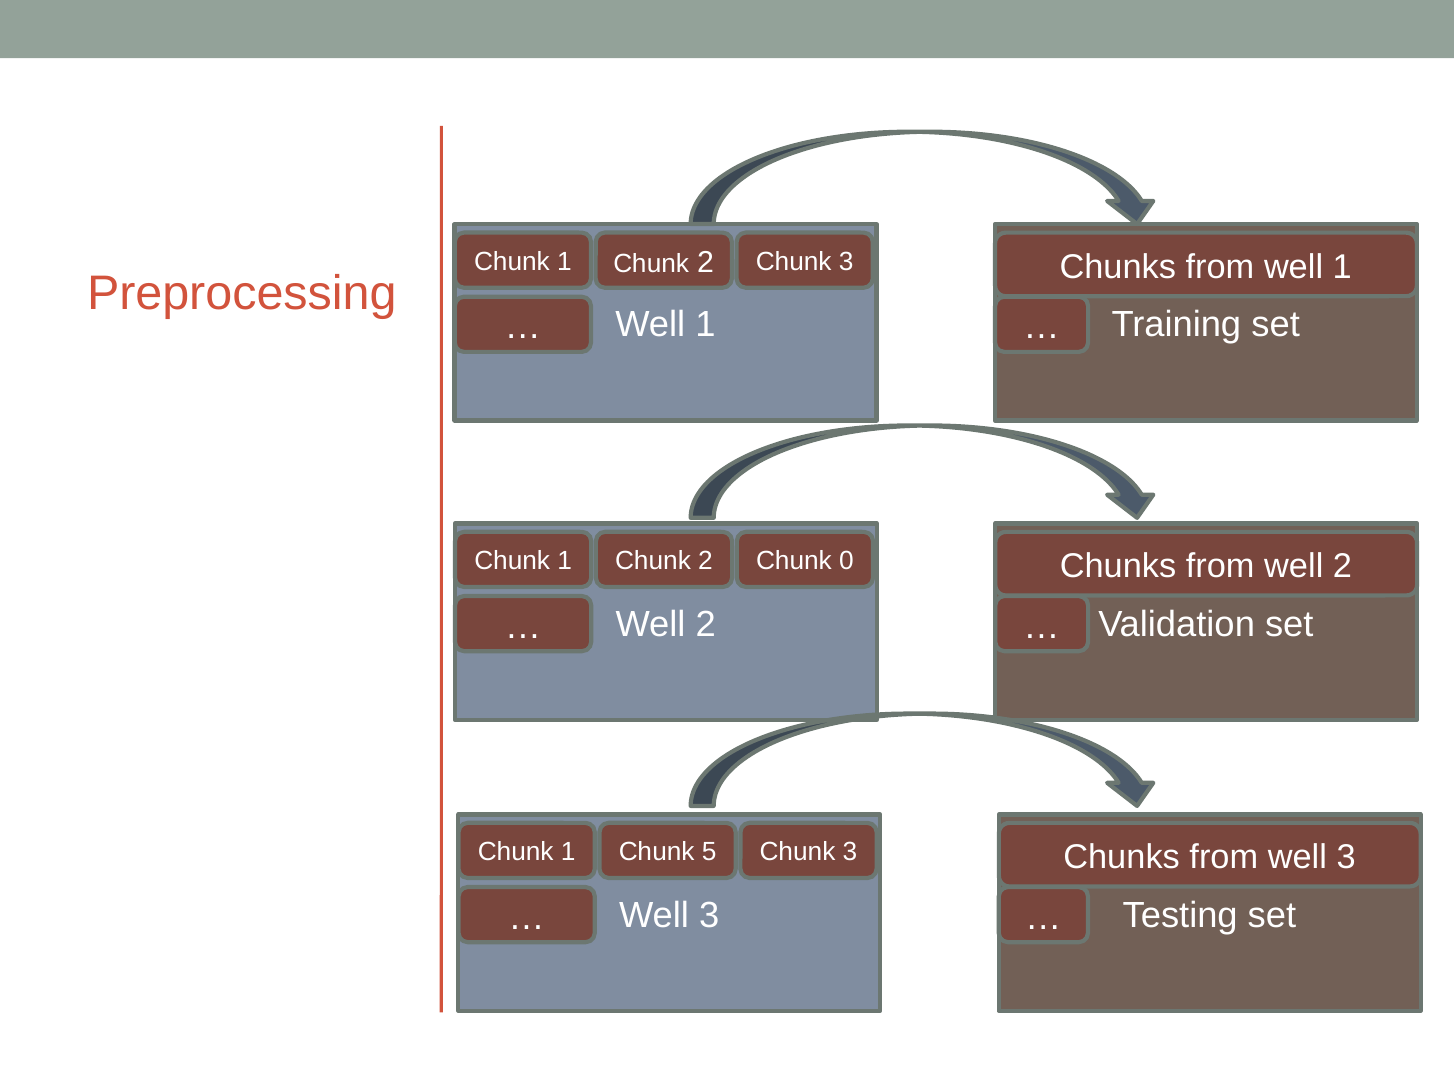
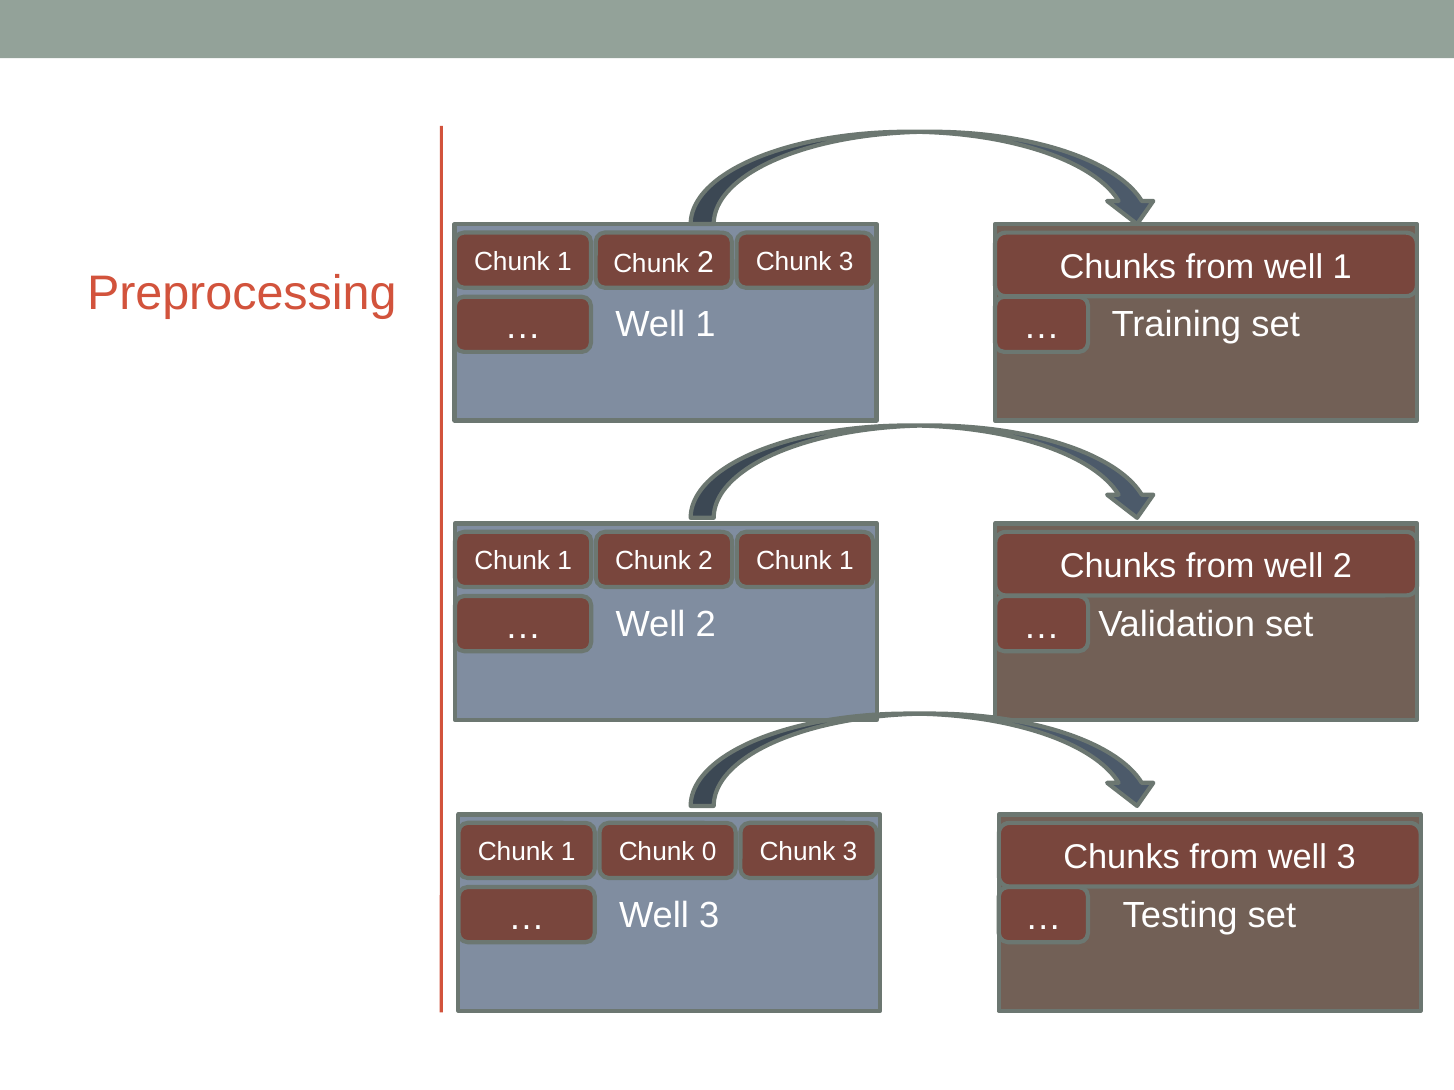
Chunk 2 Chunk 0: 0 -> 1 (846, 561)
Chunk 5: 5 -> 0 (709, 853)
